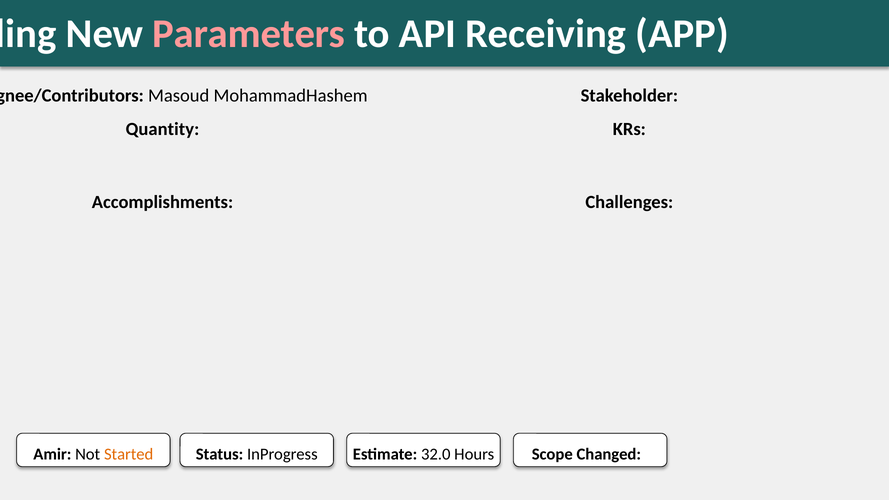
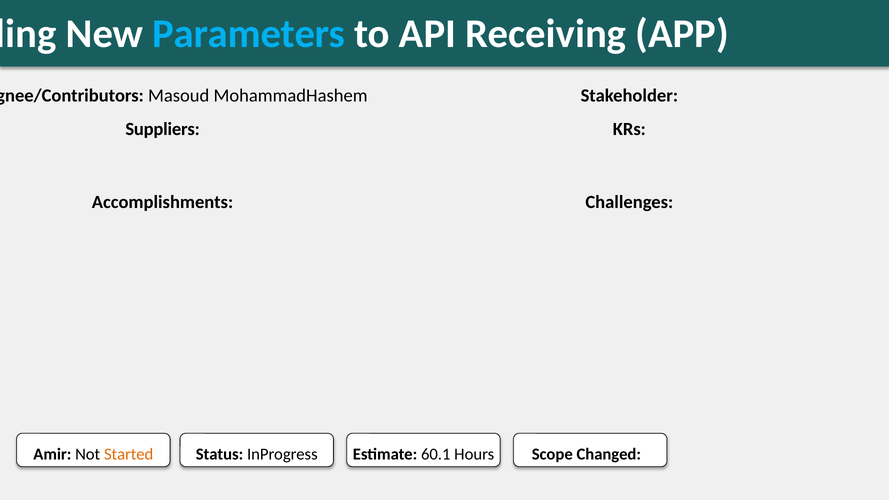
Parameters colour: pink -> light blue (249, 34)
Quantity: Quantity -> Suppliers (163, 129)
32.0: 32.0 -> 60.1 (436, 455)
